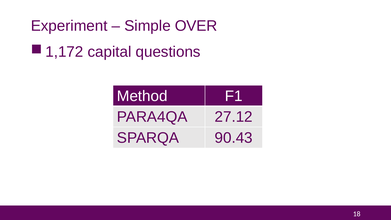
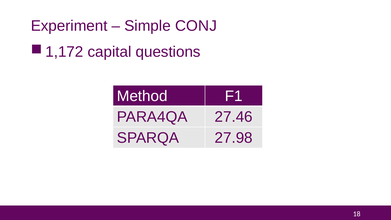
OVER: OVER -> CONJ (196, 26)
27.12: 27.12 -> 27.46 (234, 117)
90.43: 90.43 -> 27.98 (234, 138)
